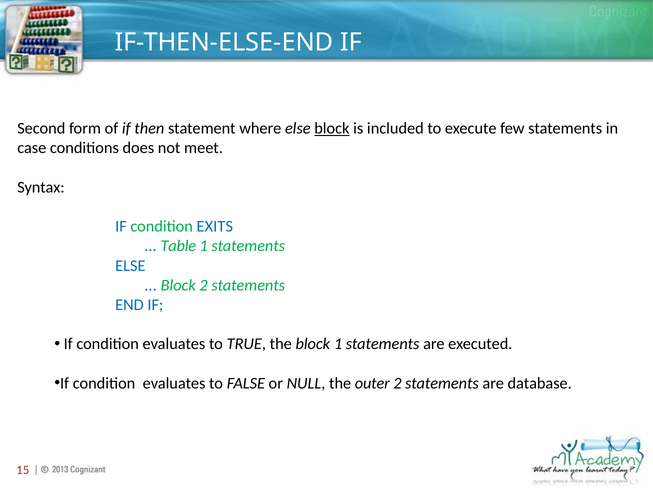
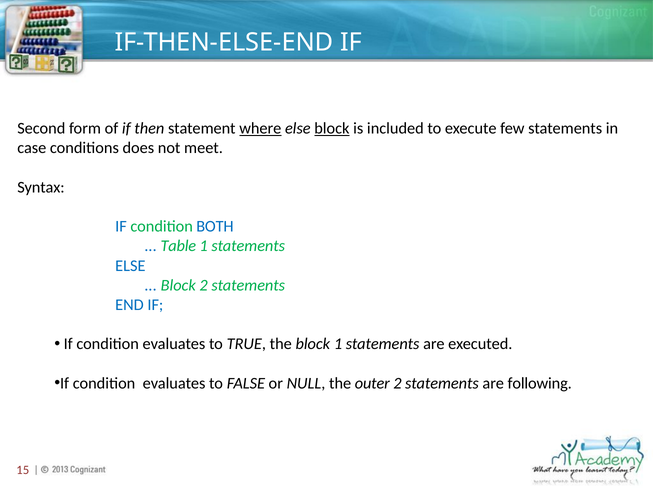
where underline: none -> present (260, 128)
EXITS: EXITS -> BOTH (215, 226)
database: database -> following (540, 383)
